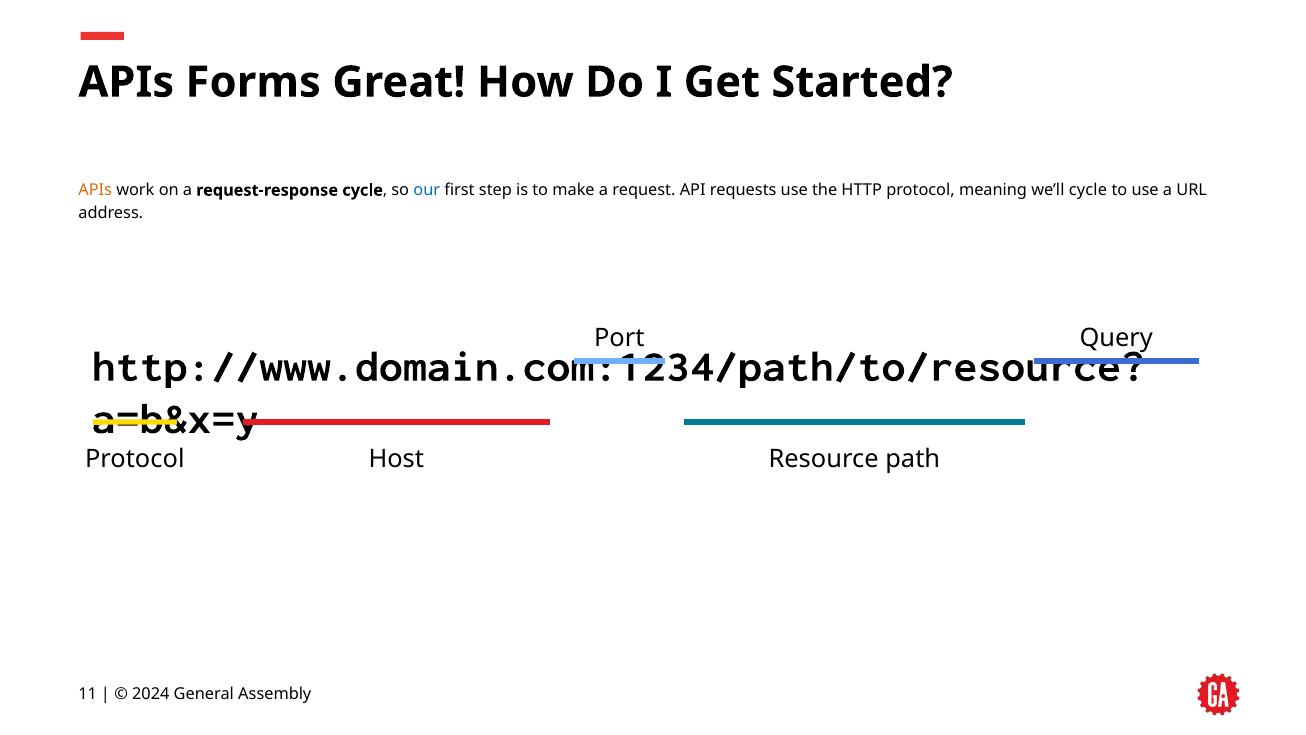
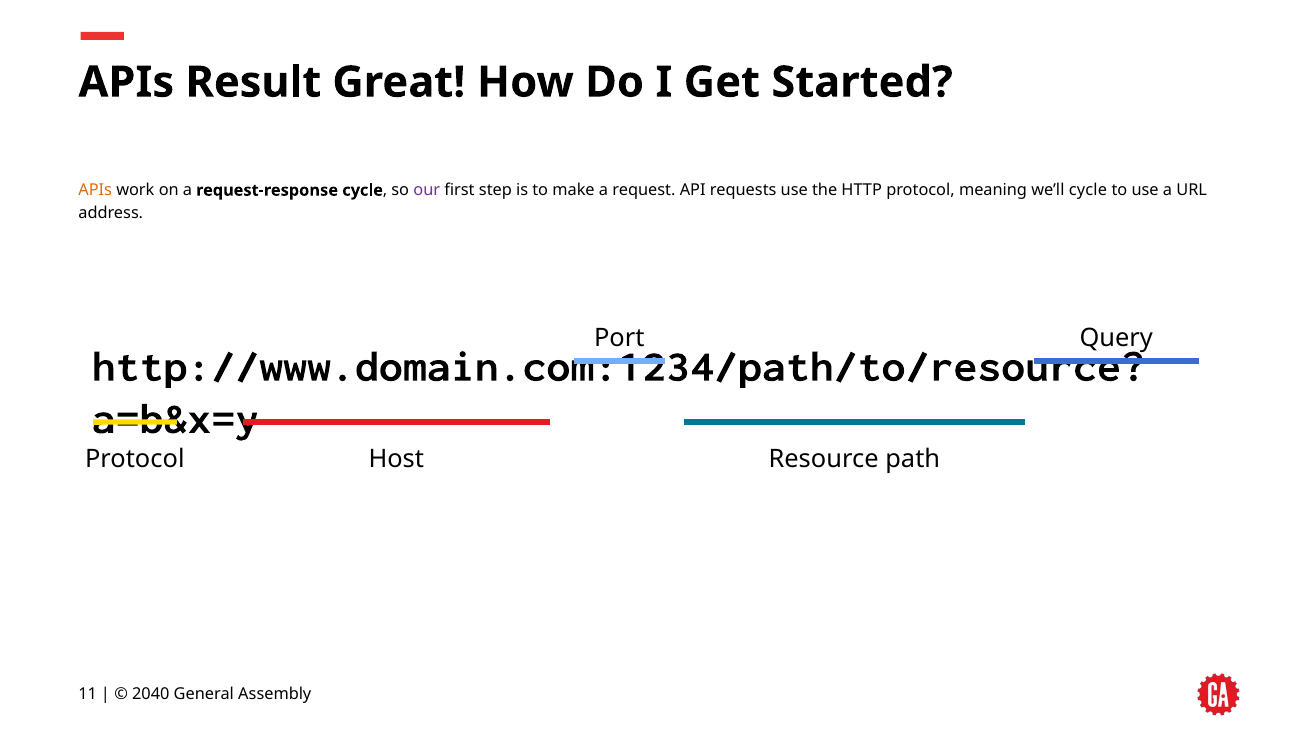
Forms: Forms -> Result (253, 82)
our colour: blue -> purple (427, 190)
2024: 2024 -> 2040 (151, 694)
